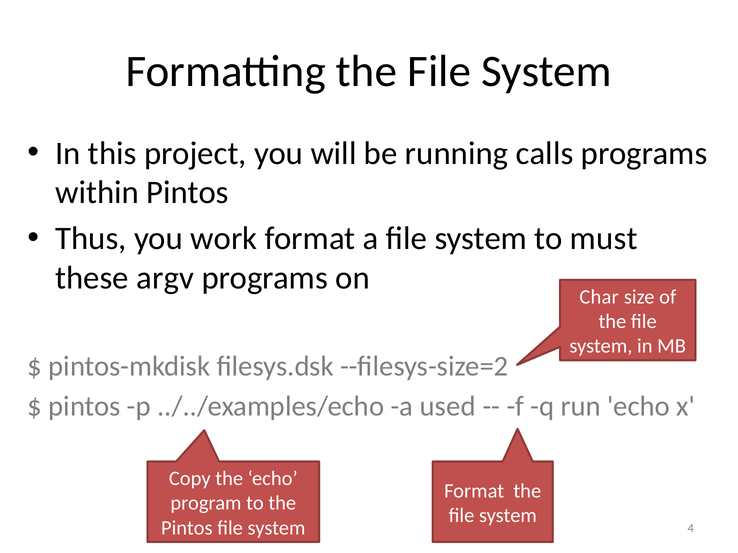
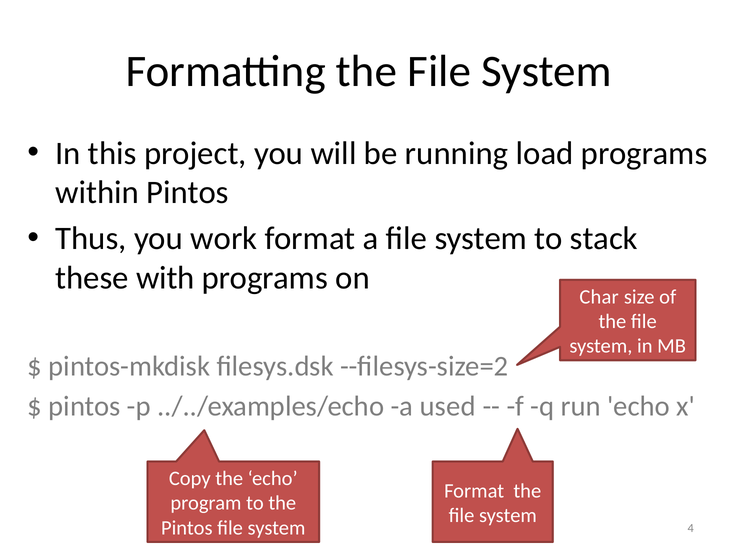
calls: calls -> load (545, 153)
must: must -> stack (604, 239)
argv: argv -> with (165, 278)
